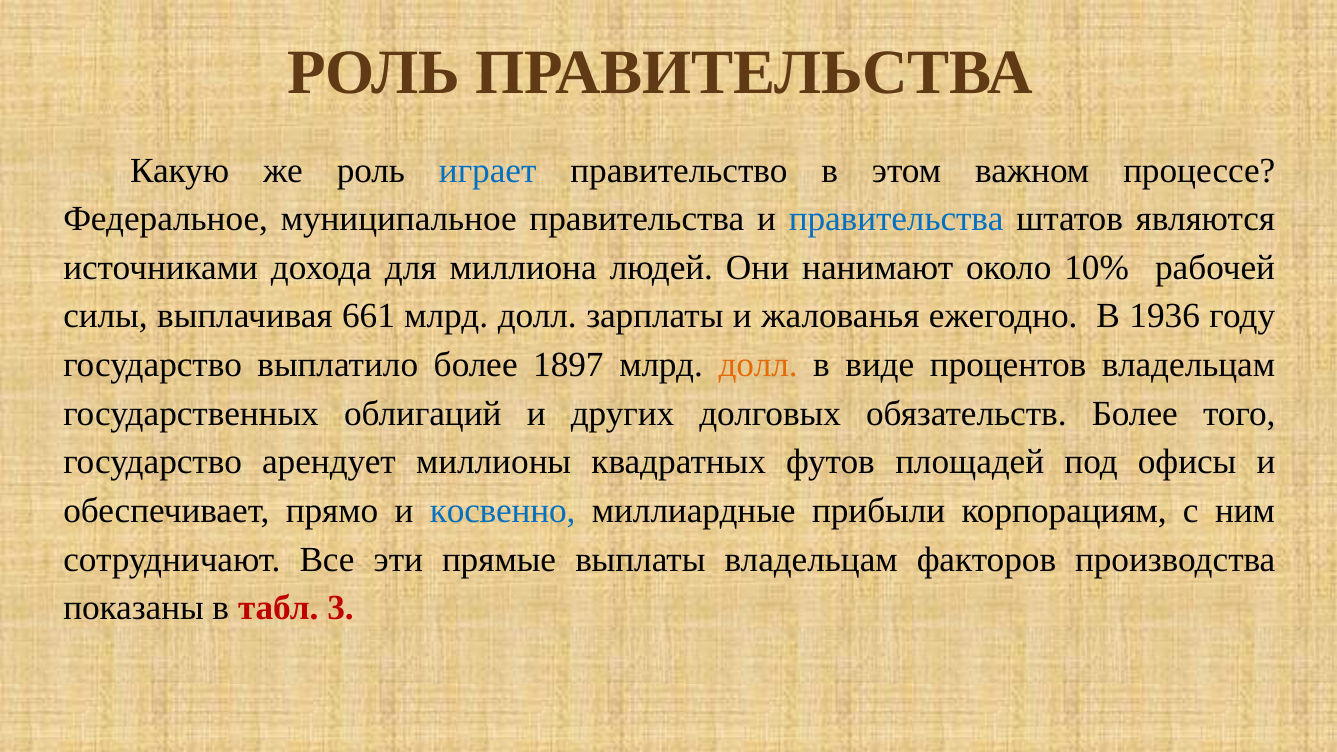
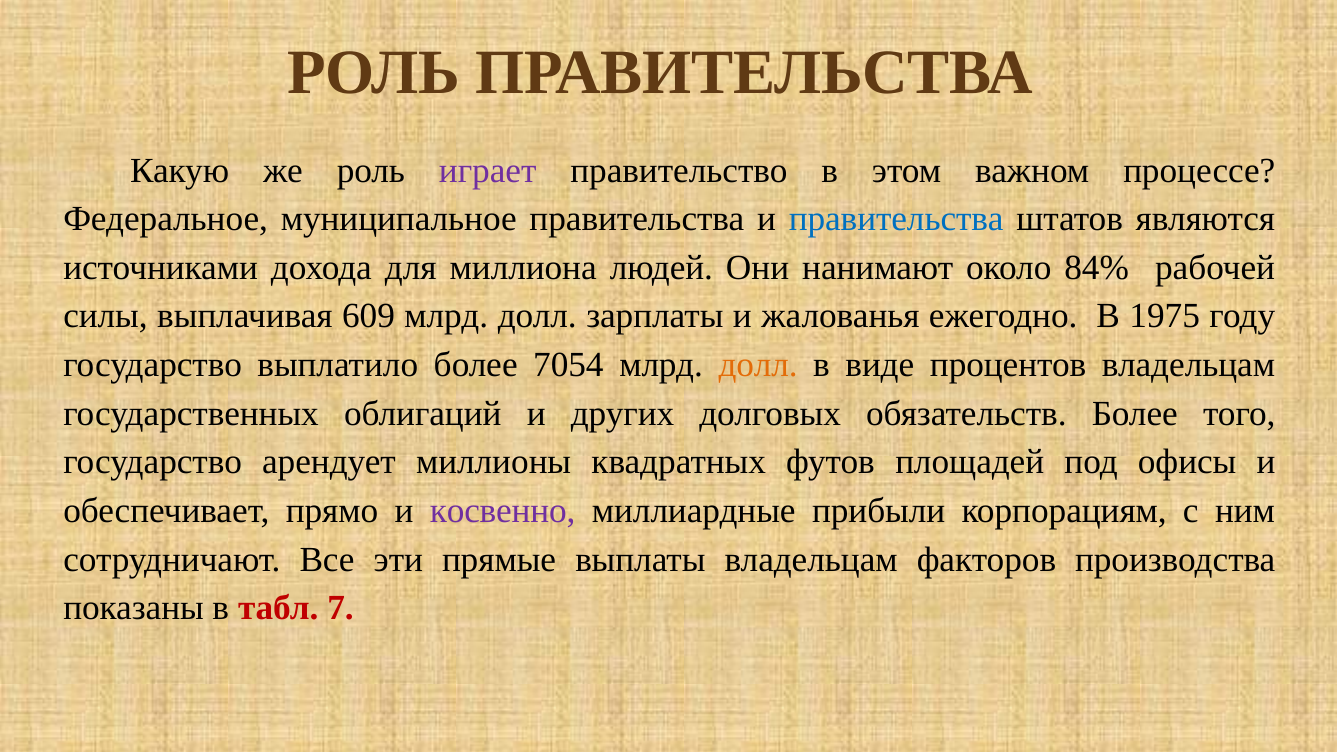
играет colour: blue -> purple (488, 170)
10%: 10% -> 84% (1097, 268)
661: 661 -> 609 (369, 316)
1936: 1936 -> 1975 (1165, 316)
1897: 1897 -> 7054 (568, 365)
косвенно colour: blue -> purple (503, 511)
3: 3 -> 7 (340, 608)
